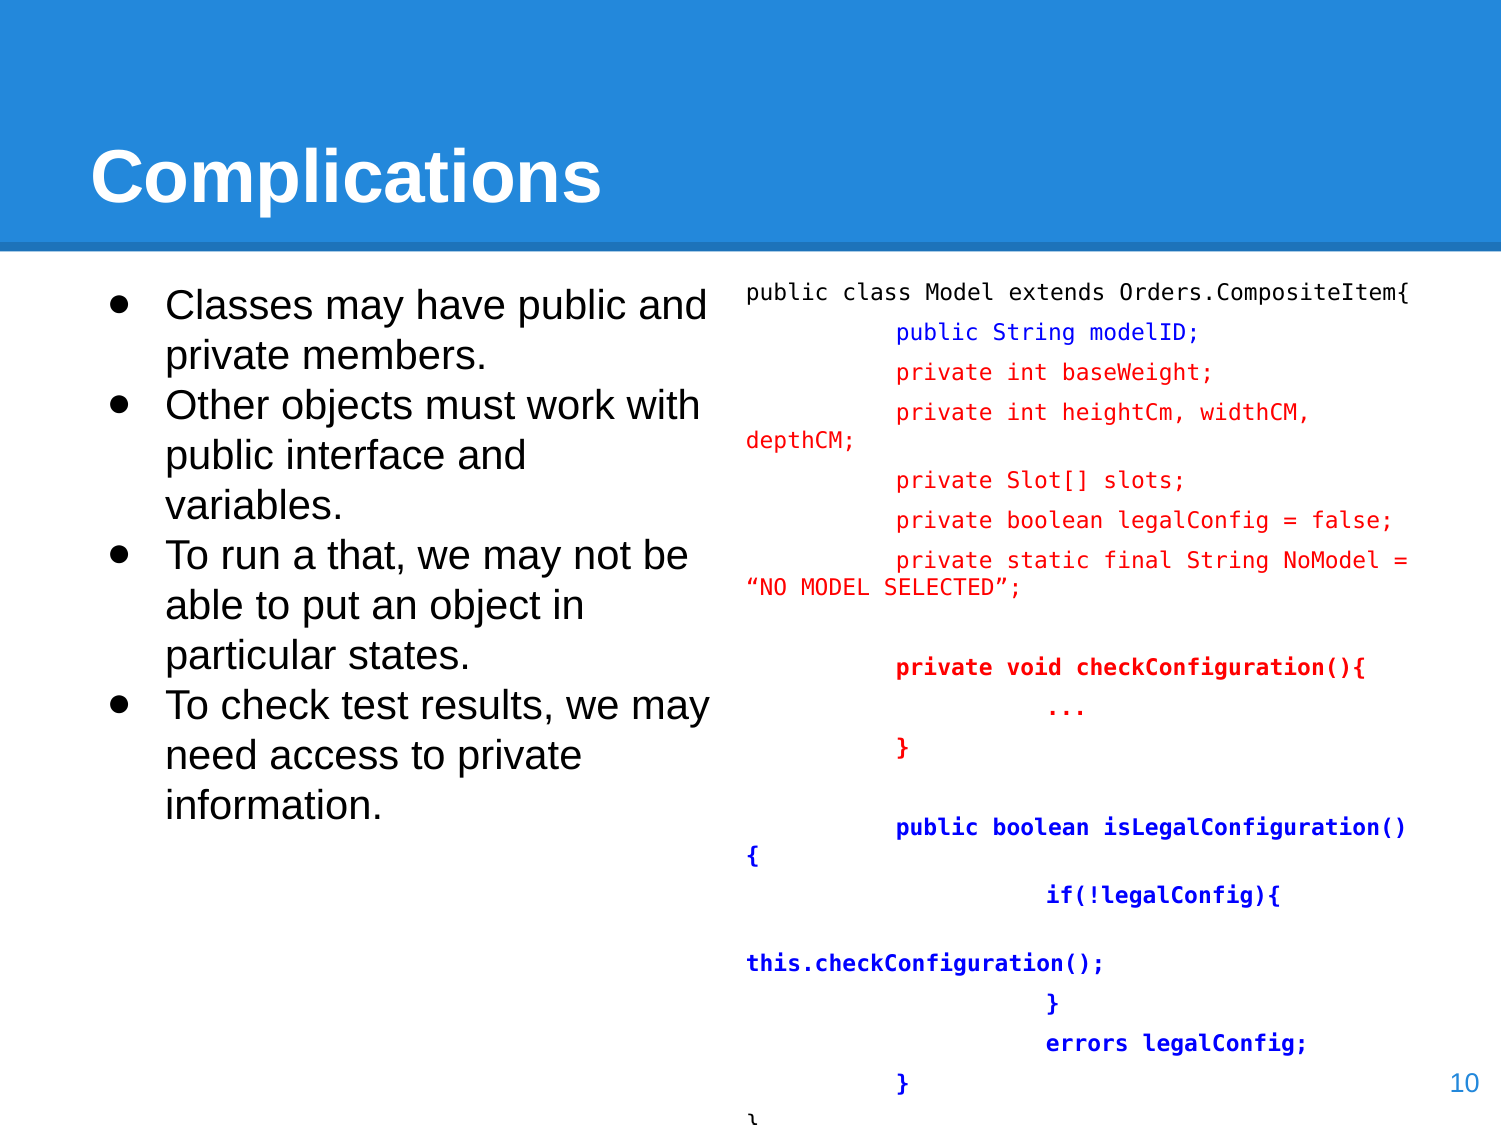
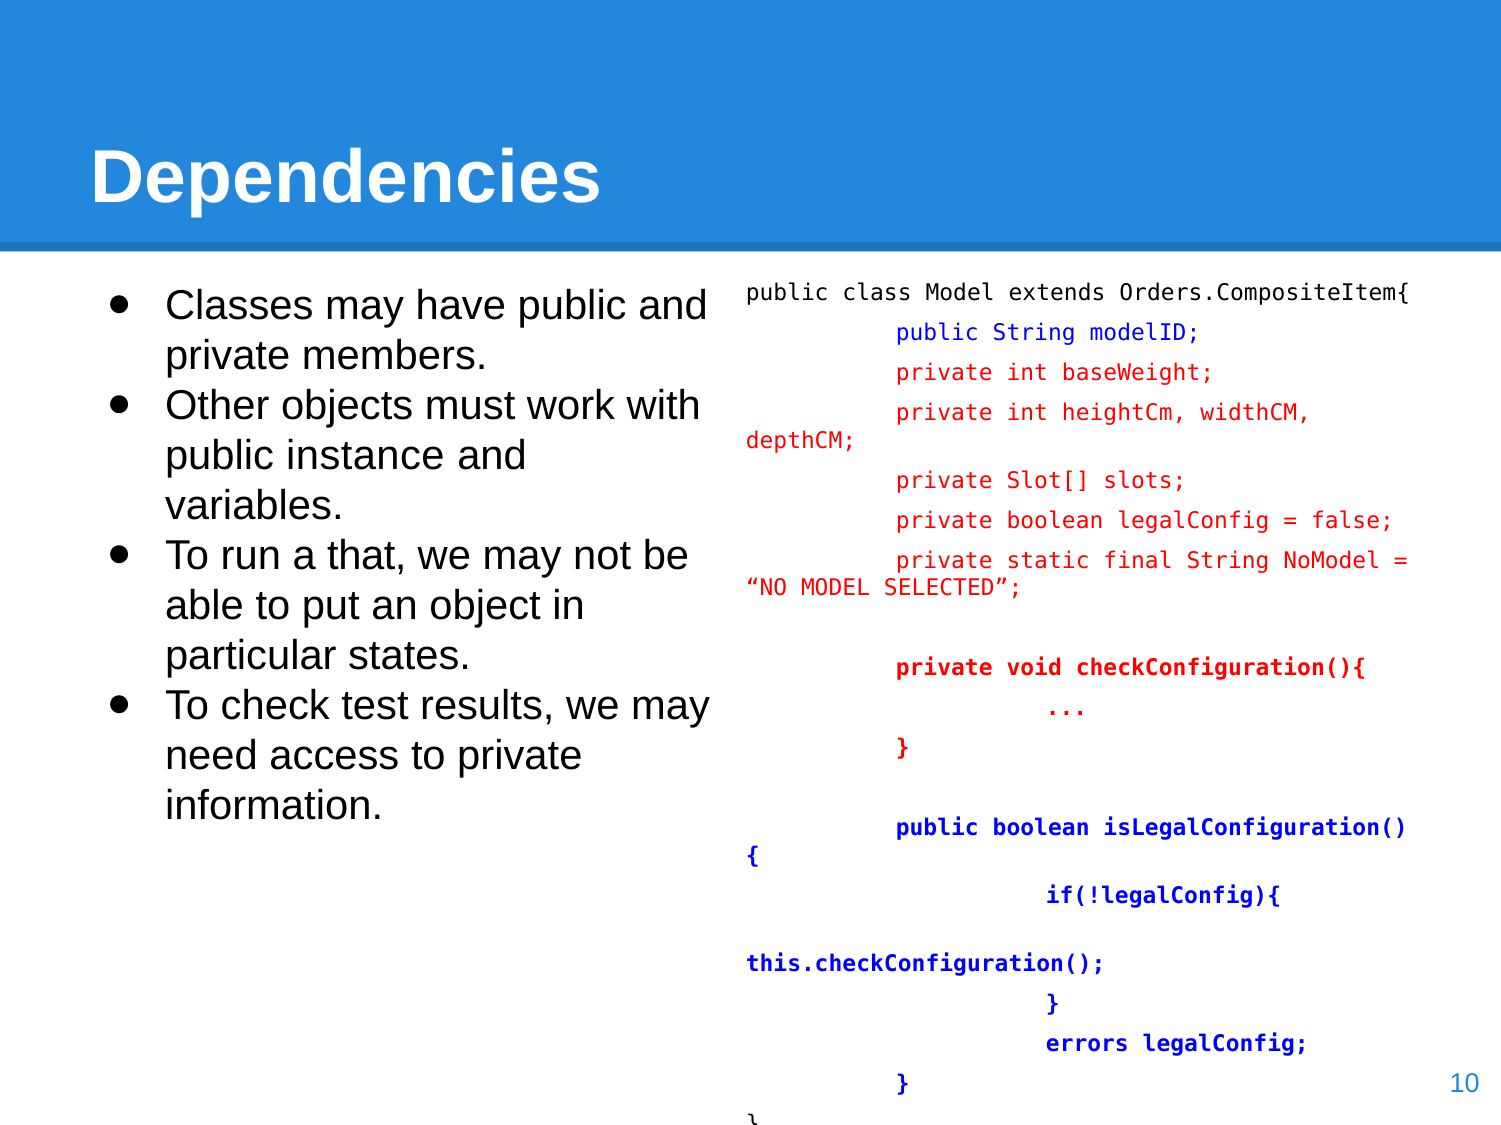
Complications: Complications -> Dependencies (346, 178)
interface: interface -> instance (365, 456)
